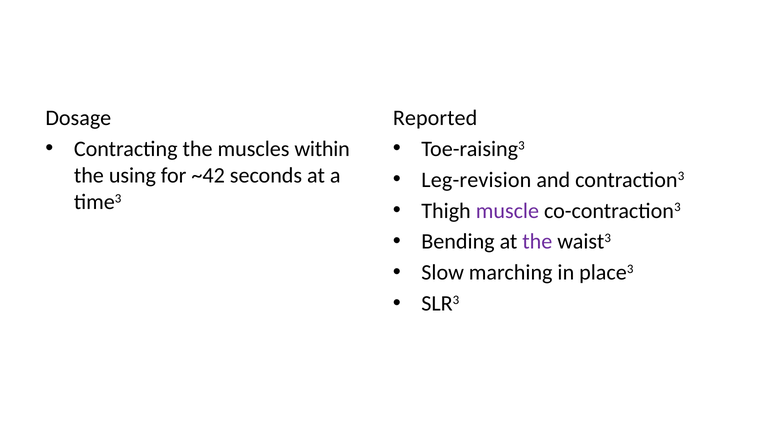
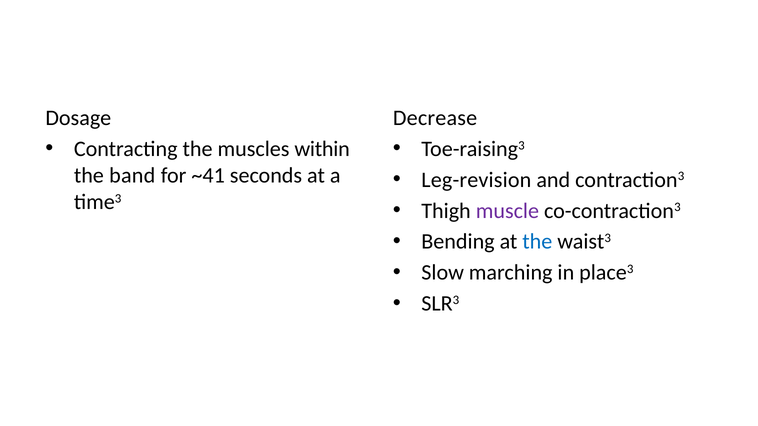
Reported: Reported -> Decrease (435, 118)
using: using -> band (132, 176)
~42: ~42 -> ~41 (208, 176)
the colour: purple -> blue (537, 242)
